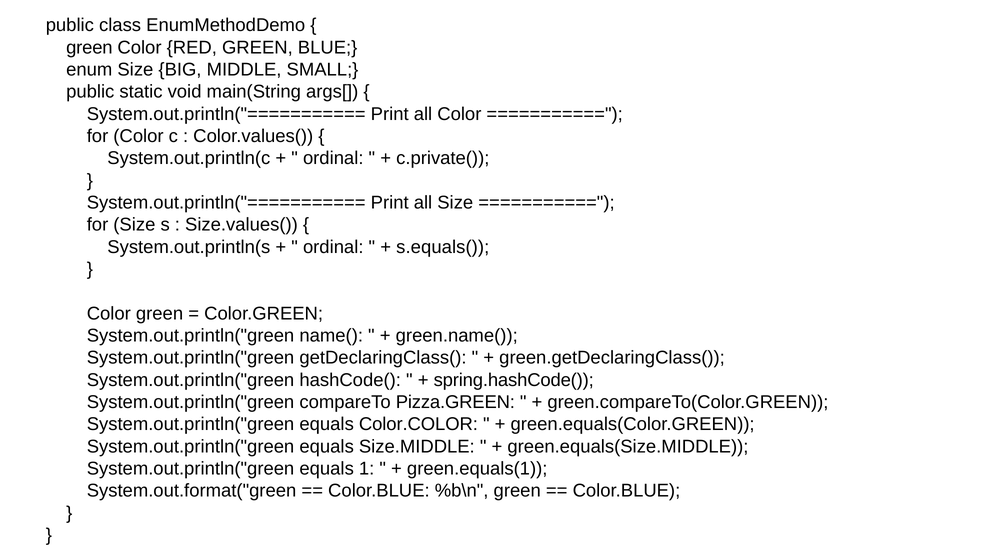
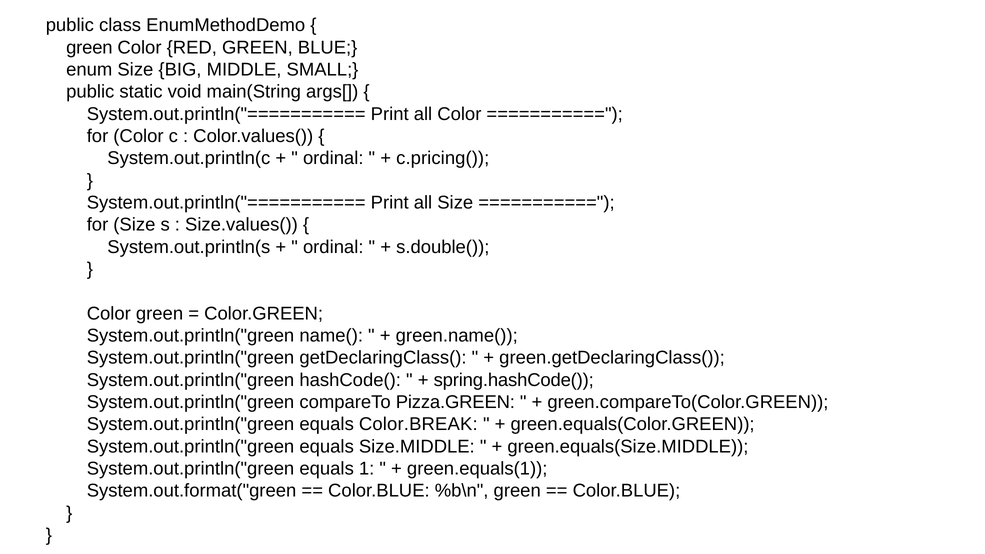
c.private(: c.private( -> c.pricing( (443, 158)
s.equals(: s.equals( -> s.double( (443, 247)
Color.COLOR: Color.COLOR -> Color.BREAK (418, 424)
